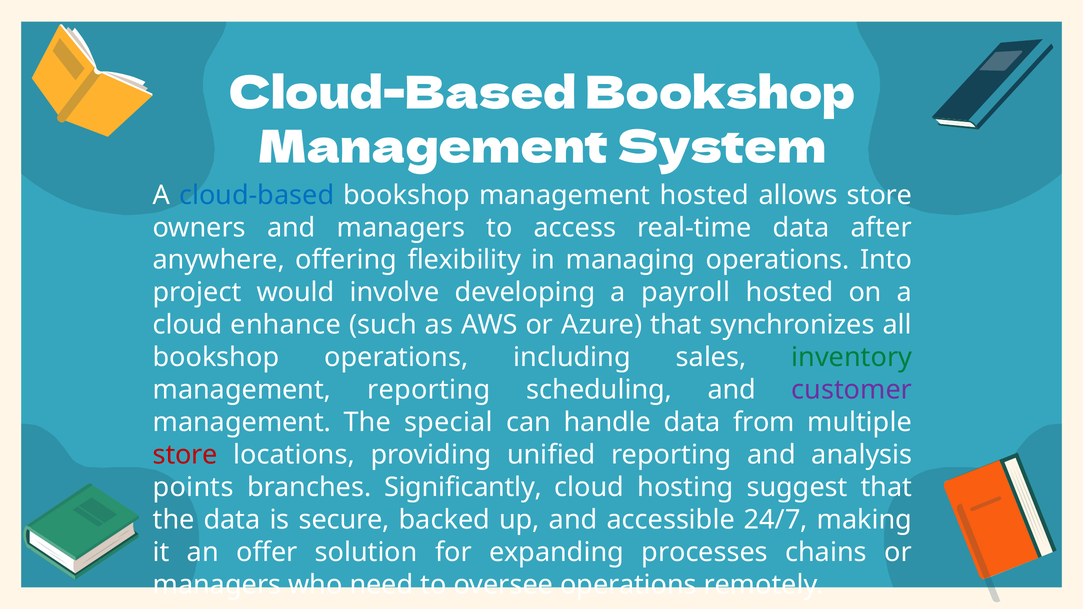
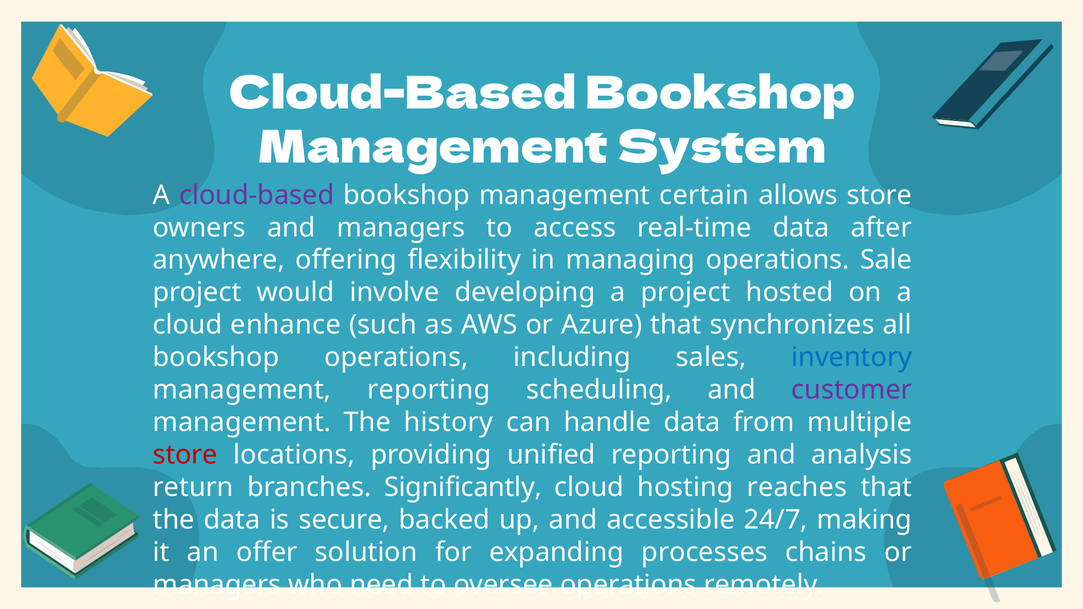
cloud-based colour: blue -> purple (257, 195)
management hosted: hosted -> certain (704, 195)
Into: Into -> Sale (886, 260)
a payroll: payroll -> project (686, 293)
inventory colour: green -> blue (852, 358)
special: special -> history (448, 423)
points: points -> return (193, 488)
suggest: suggest -> reaches (797, 488)
